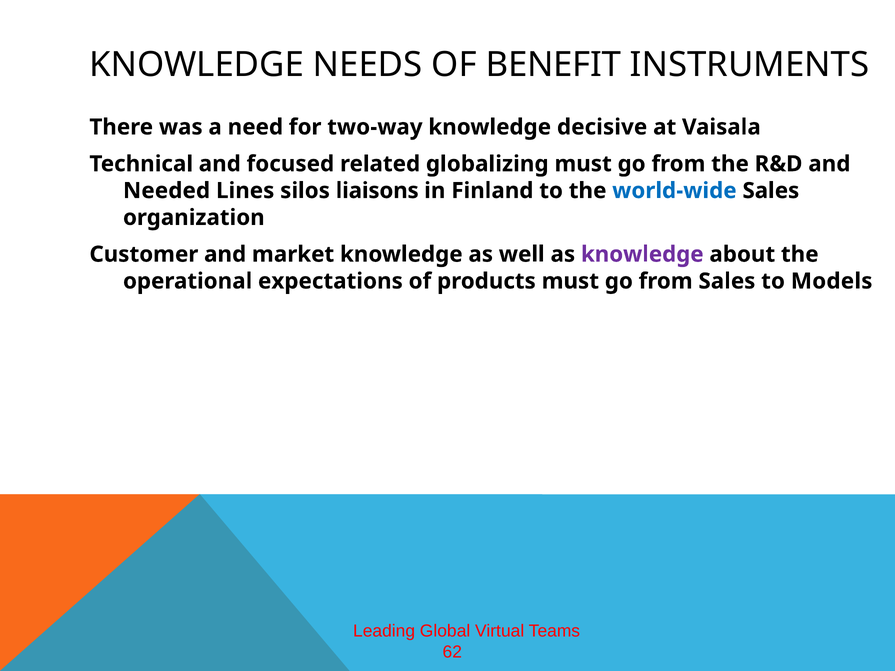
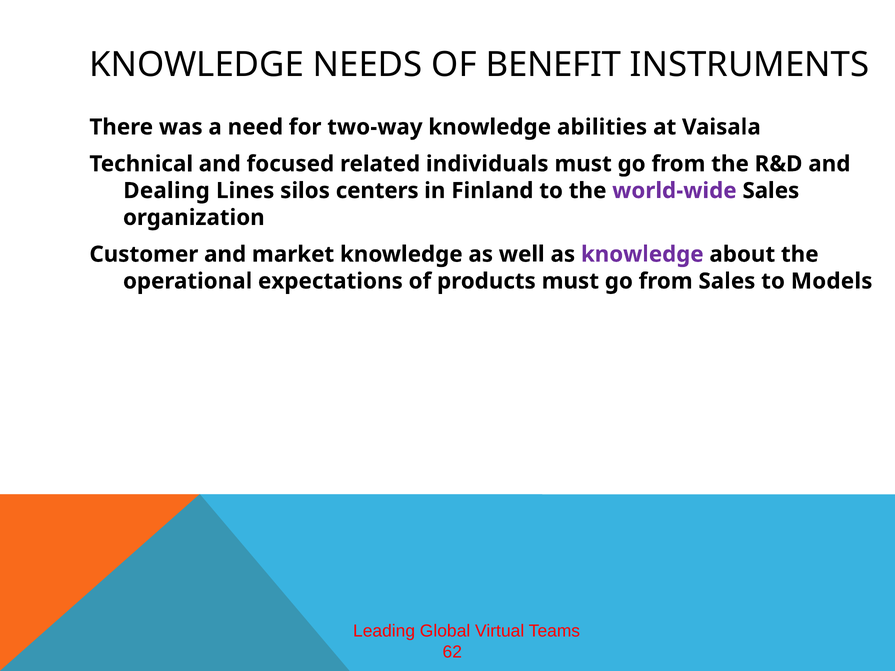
decisive: decisive -> abilities (602, 127)
globalizing: globalizing -> individuals (487, 164)
Needed: Needed -> Dealing (167, 191)
liaisons: liaisons -> centers (377, 191)
world-wide colour: blue -> purple (674, 191)
